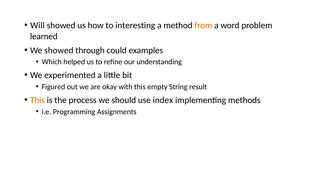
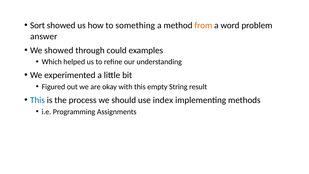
Will: Will -> Sort (38, 25)
interesting: interesting -> something (135, 25)
learned: learned -> answer (44, 36)
This colour: orange -> blue (37, 100)
